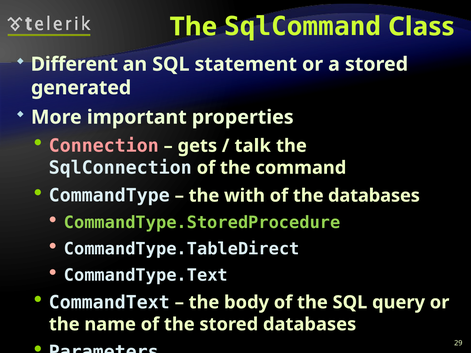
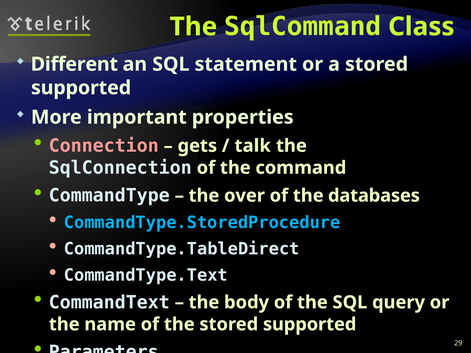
generated: generated -> supported (81, 88)
with: with -> over (245, 196)
CommandType.StoredProcedure colour: light green -> light blue (202, 223)
the stored databases: databases -> supported (310, 325)
